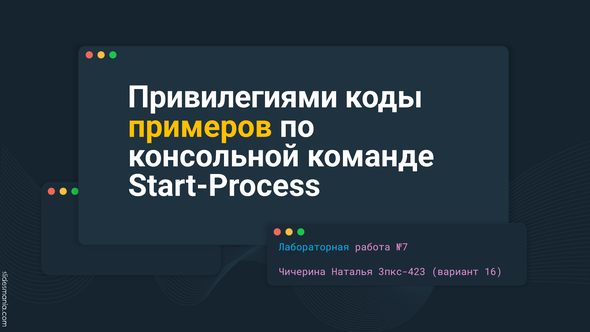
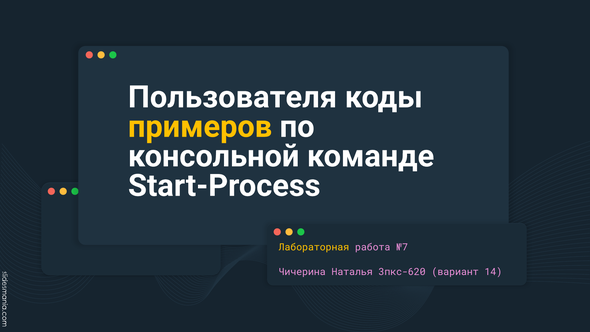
Привилегиями: Привилегиями -> Пользователя (233, 97)
Лабораторная colour: light blue -> yellow (314, 247)
3пкс-423: 3пкс-423 -> 3пкс-620 (402, 272)
16: 16 -> 14 (493, 272)
